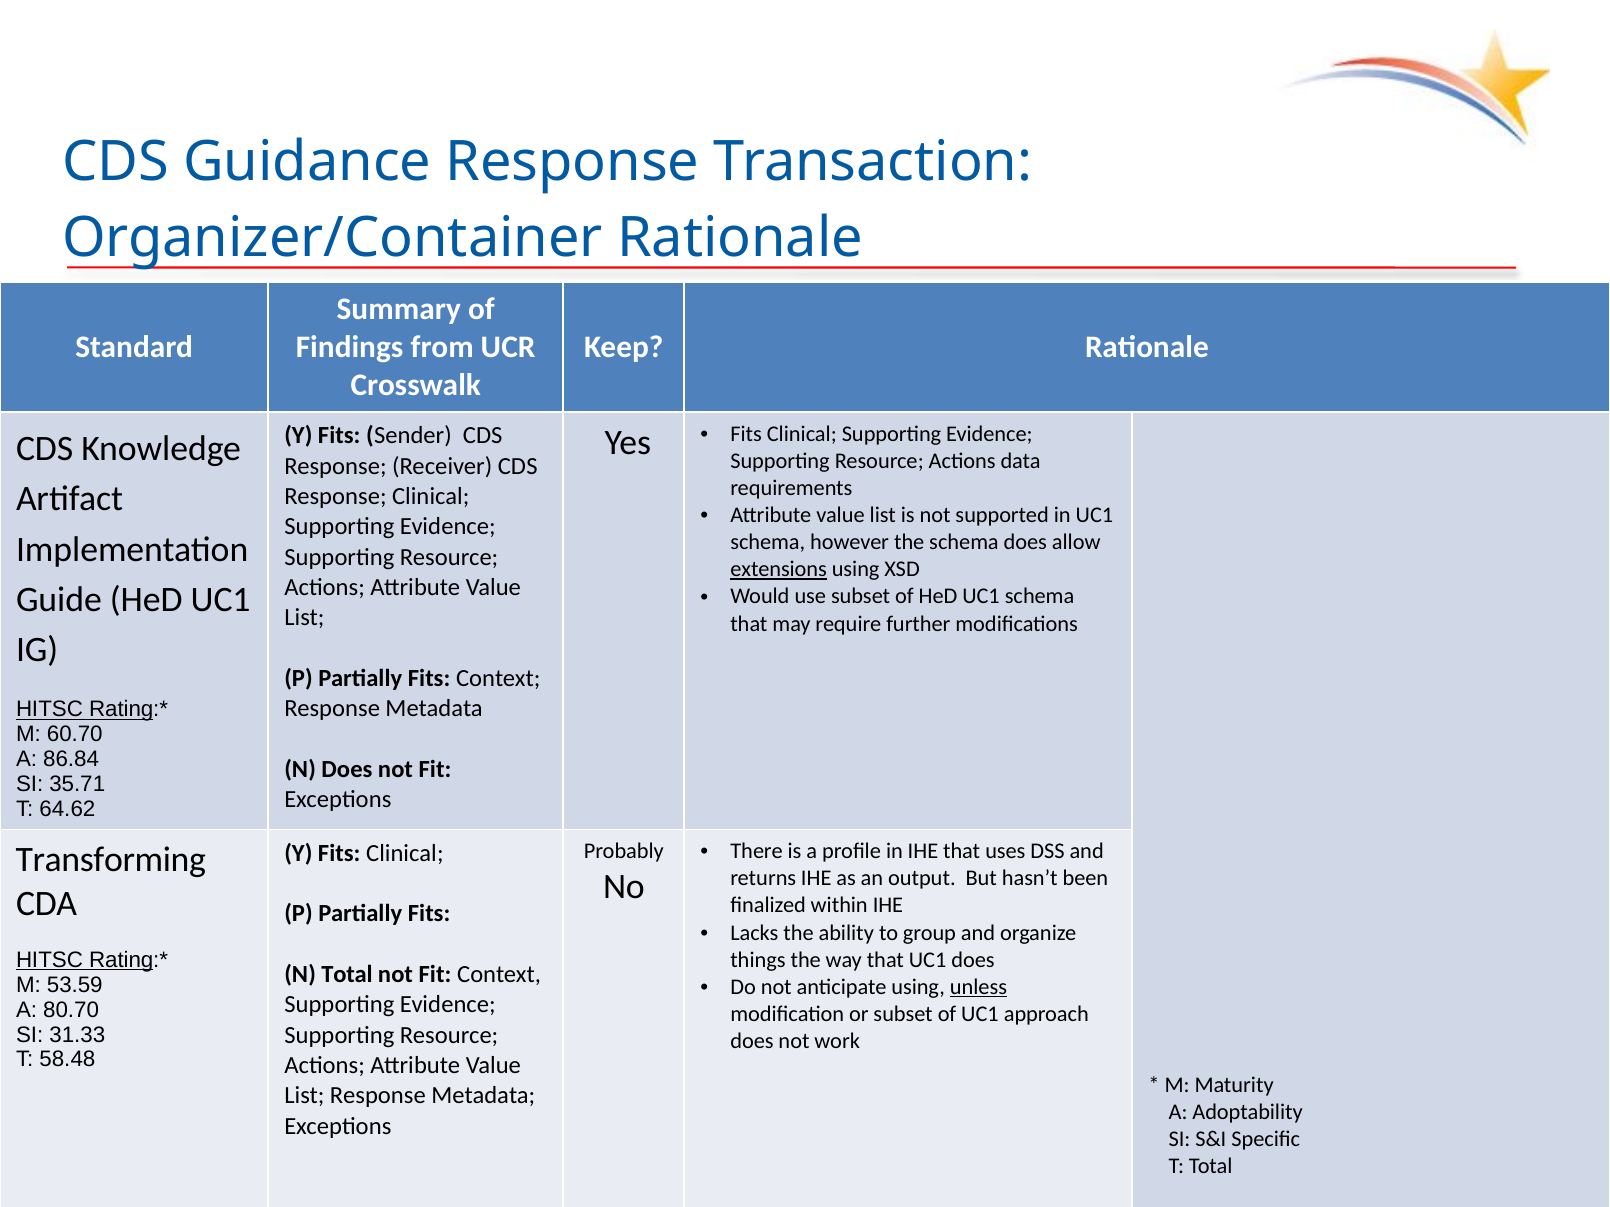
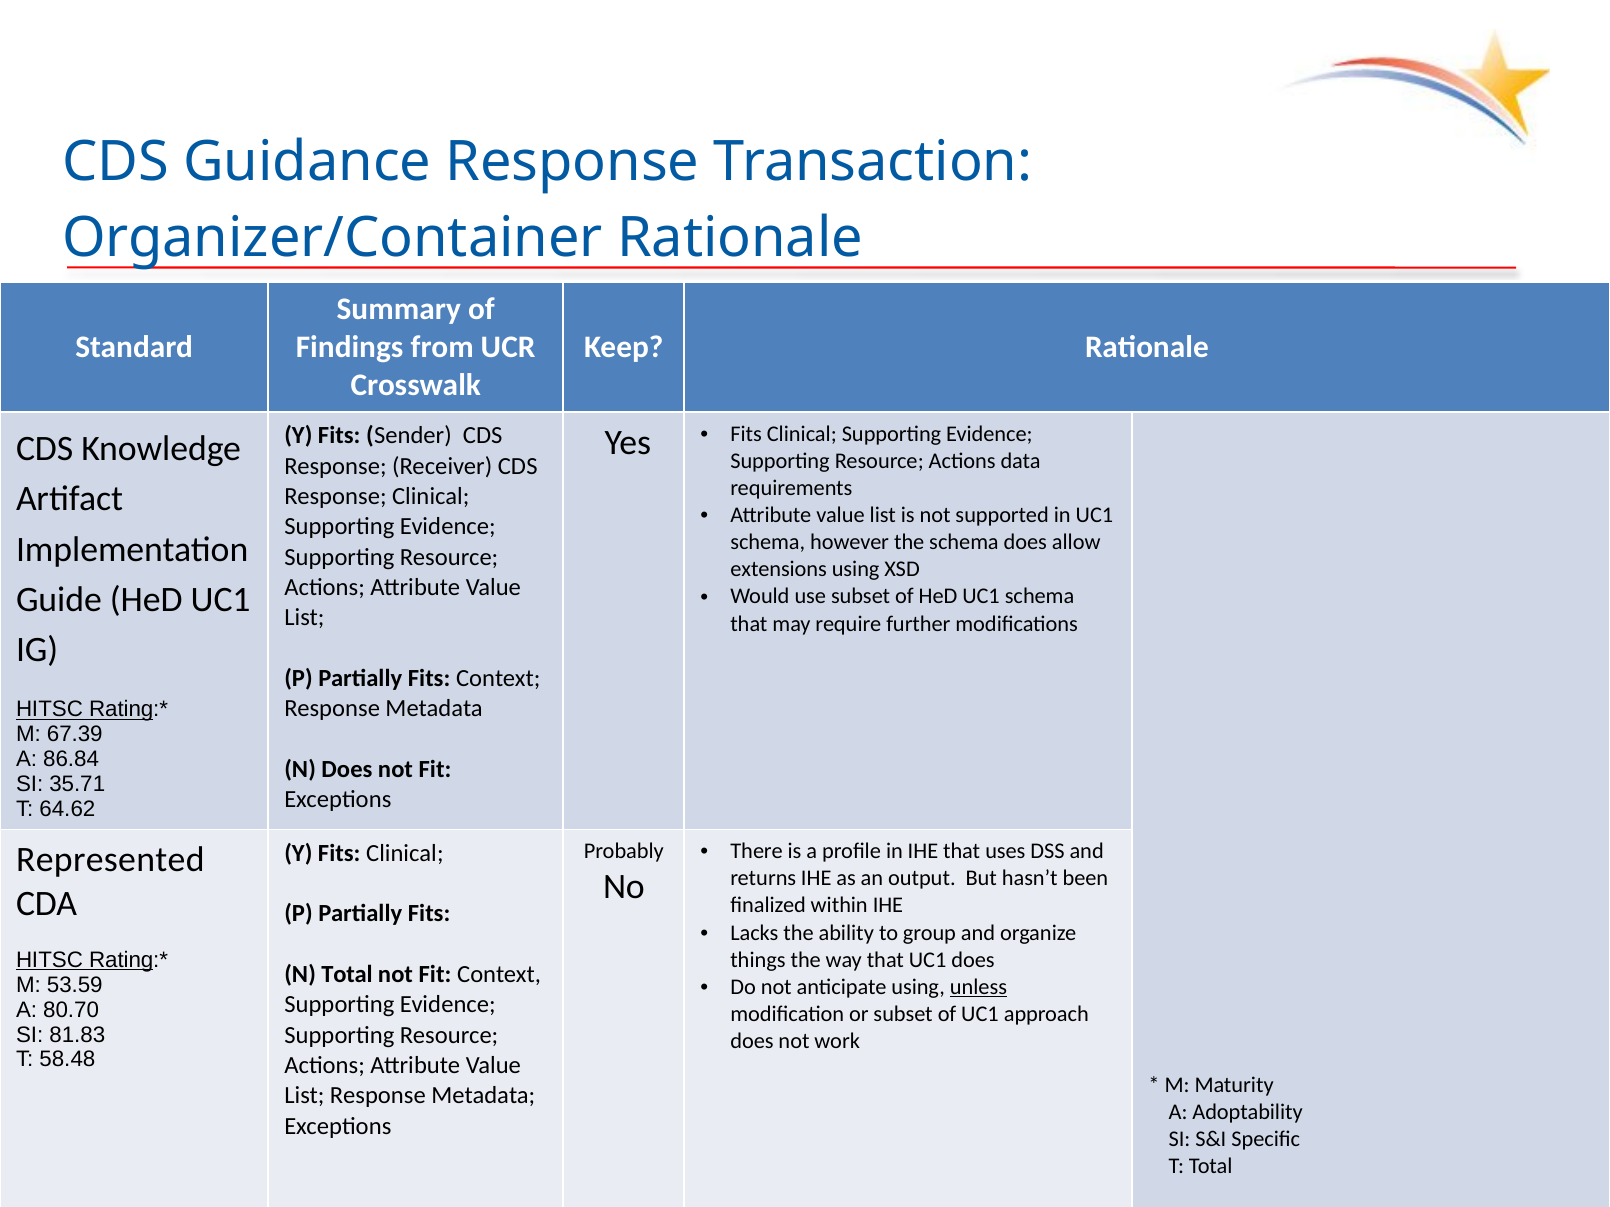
extensions underline: present -> none (779, 570)
60.70: 60.70 -> 67.39 (75, 735)
Transforming: Transforming -> Represented (110, 860)
31.33: 31.33 -> 81.83 (77, 1035)
